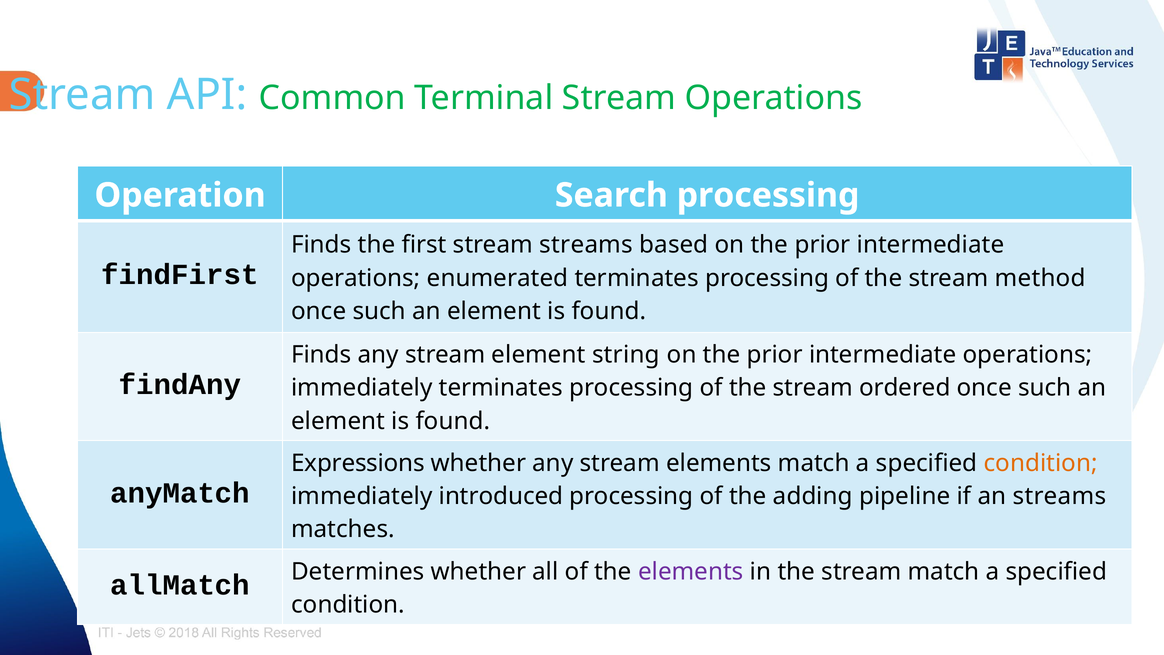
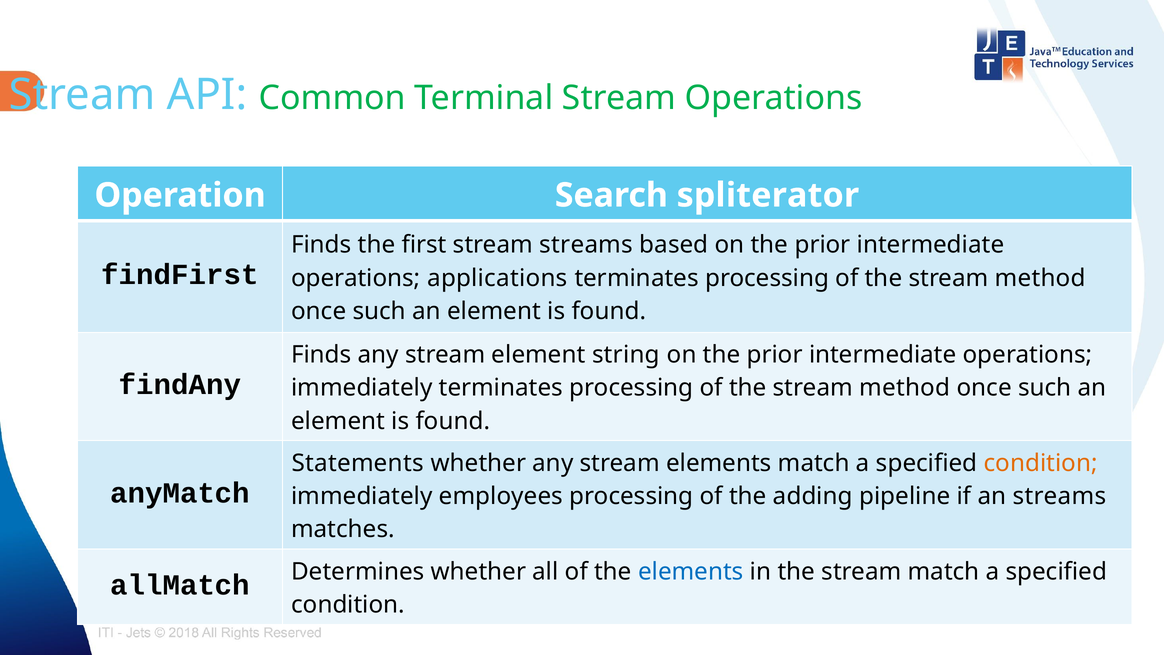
Search processing: processing -> spliterator (768, 195)
enumerated: enumerated -> applications (497, 278)
ordered: ordered -> method (905, 388)
Expressions: Expressions -> Statements (358, 463)
introduced: introduced -> employees (501, 496)
elements colour: purple -> blue (691, 571)
